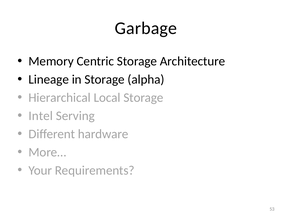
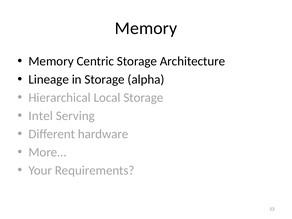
Garbage: Garbage -> Memory (146, 28)
